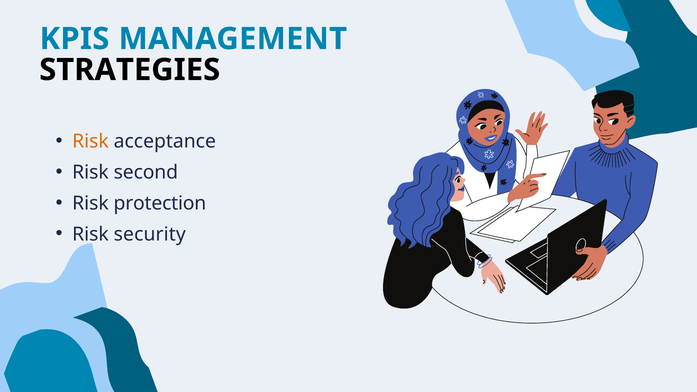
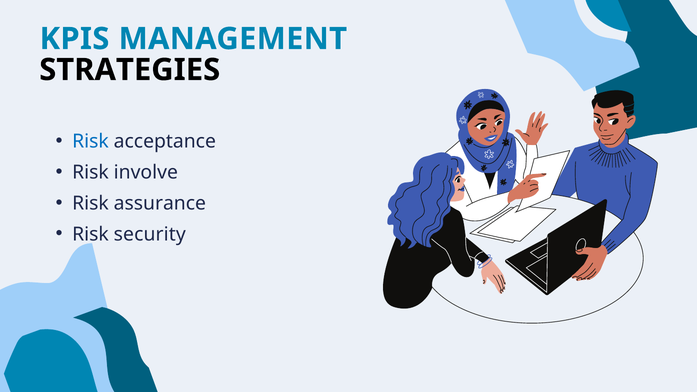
Risk colour: orange -> blue (90, 141)
second: second -> involve (146, 172)
protection: protection -> assurance (160, 203)
